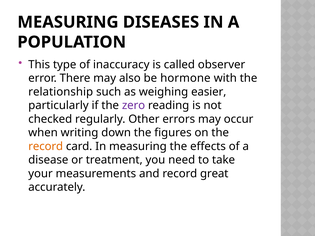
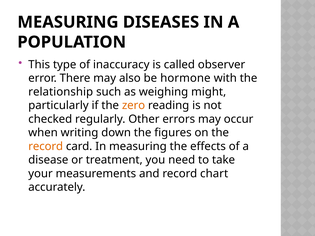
easier: easier -> might (209, 92)
zero colour: purple -> orange (134, 106)
great: great -> chart (214, 174)
